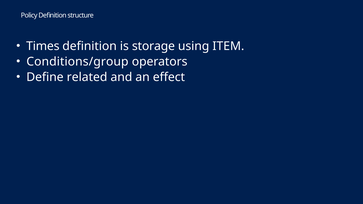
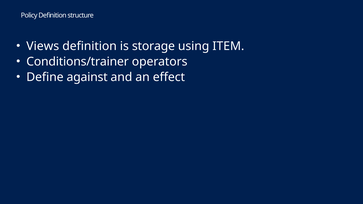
Times: Times -> Views (43, 46)
Conditions/group: Conditions/group -> Conditions/trainer (78, 62)
related: related -> against (87, 77)
